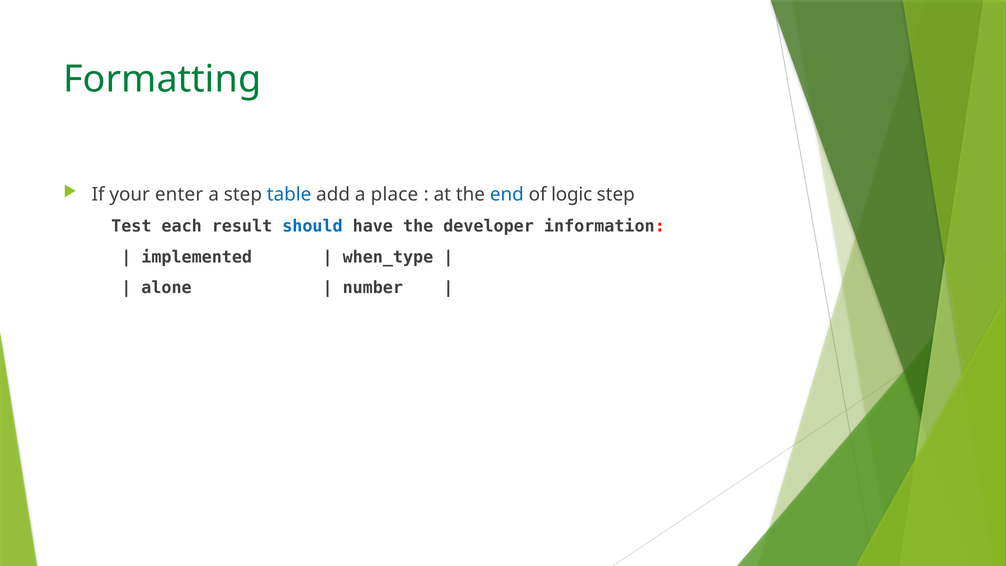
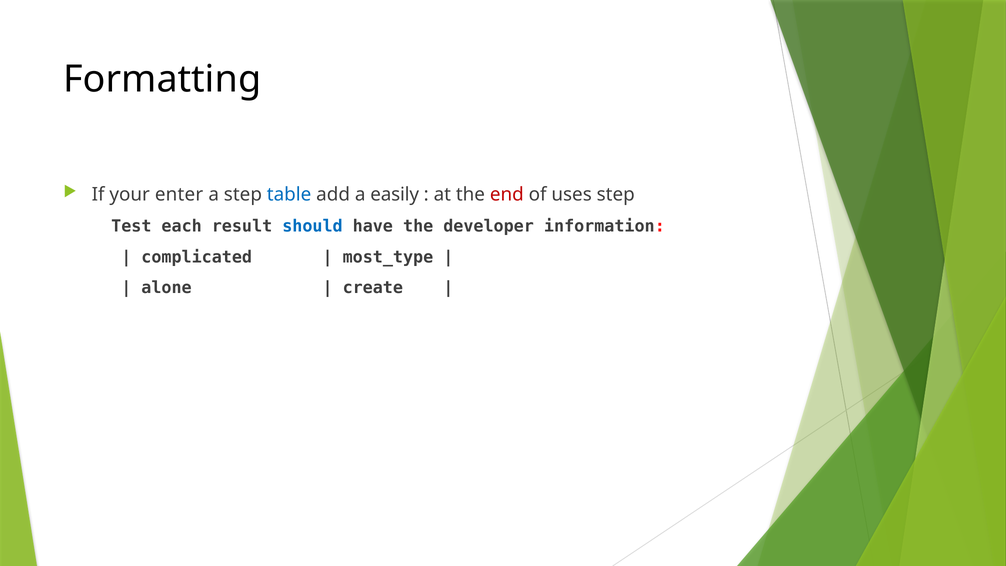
Formatting colour: green -> black (162, 79)
place: place -> easily (395, 195)
end colour: blue -> red (507, 195)
logic: logic -> uses (572, 195)
implemented: implemented -> complicated (197, 257)
when_type: when_type -> most_type (388, 257)
number: number -> create (373, 288)
